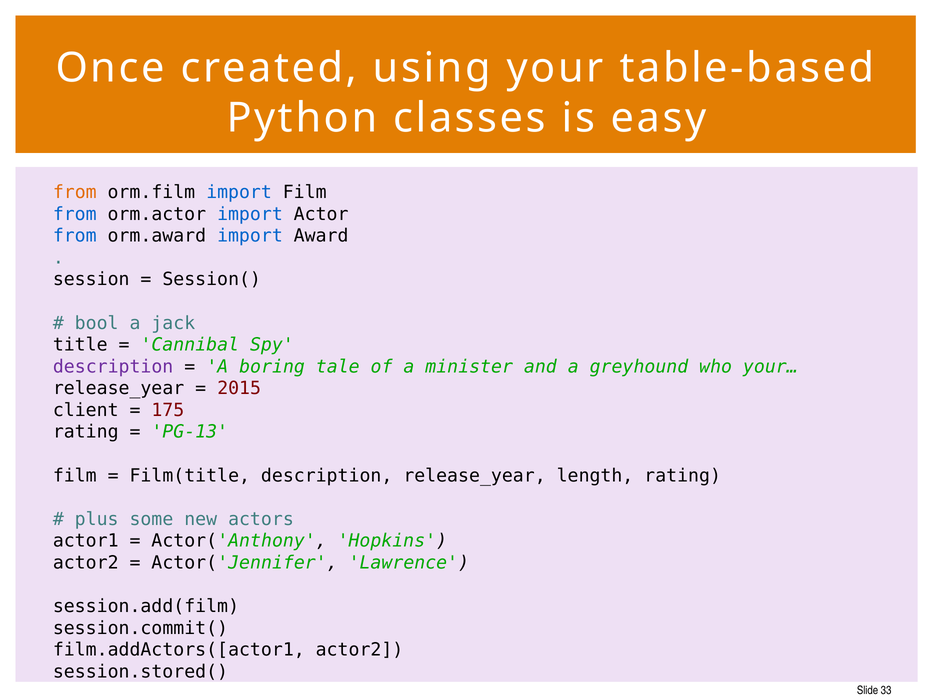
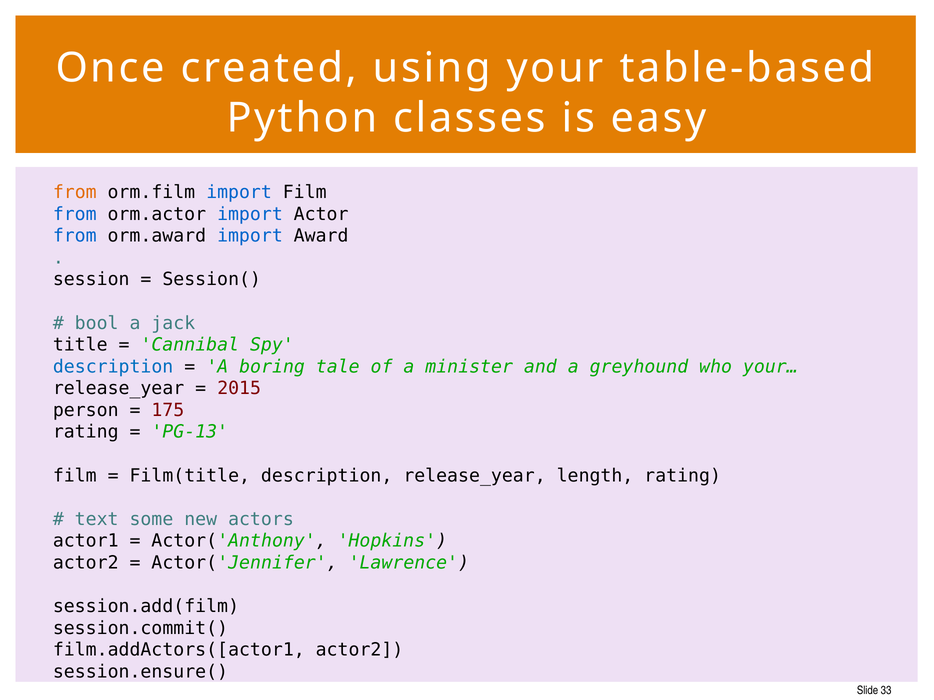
description colour: purple -> blue (113, 367)
client: client -> person (86, 410)
plus: plus -> text (97, 520)
session.stored(: session.stored( -> session.ensure( (140, 672)
